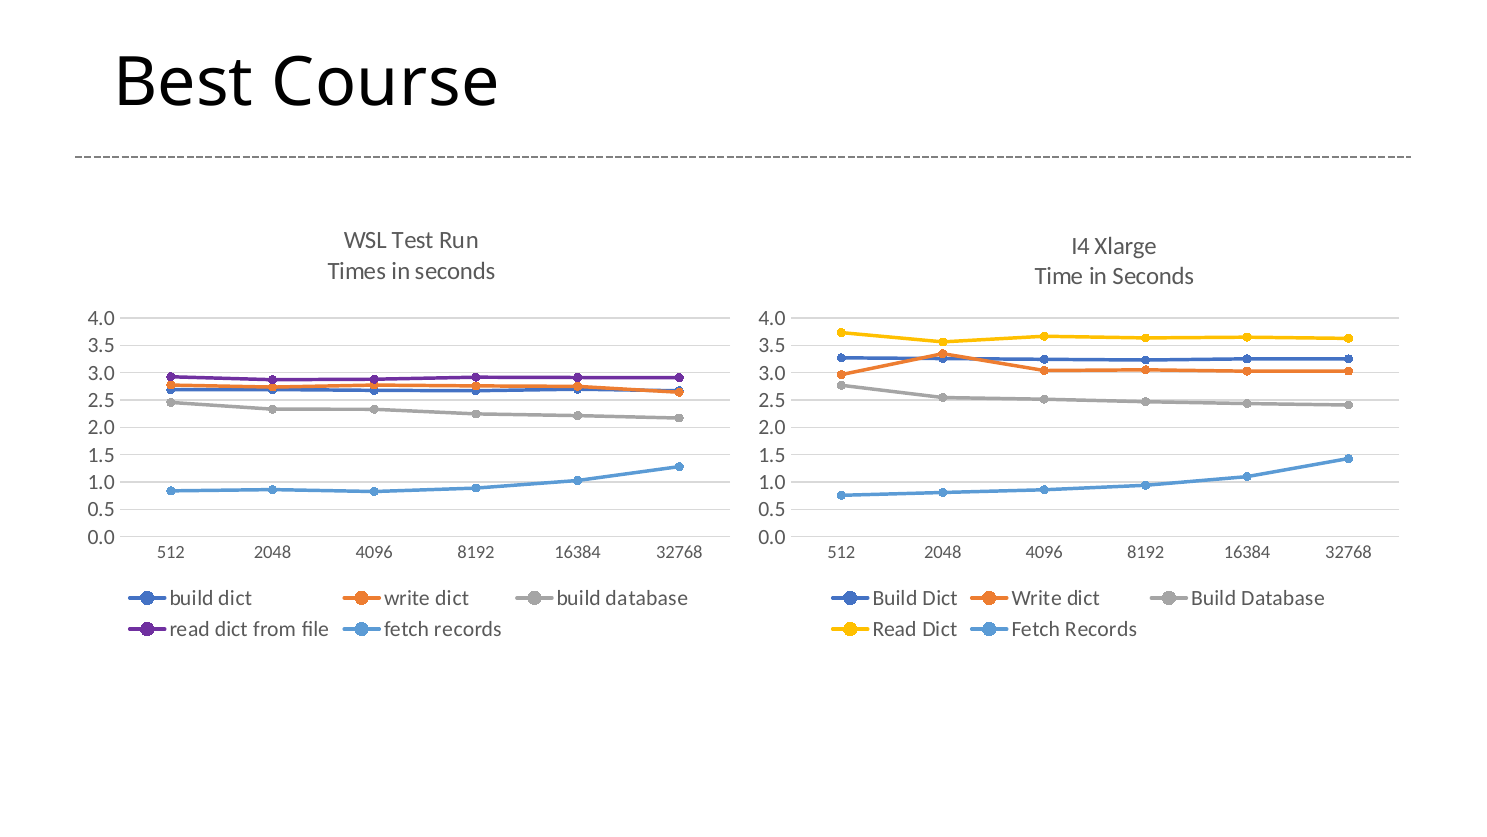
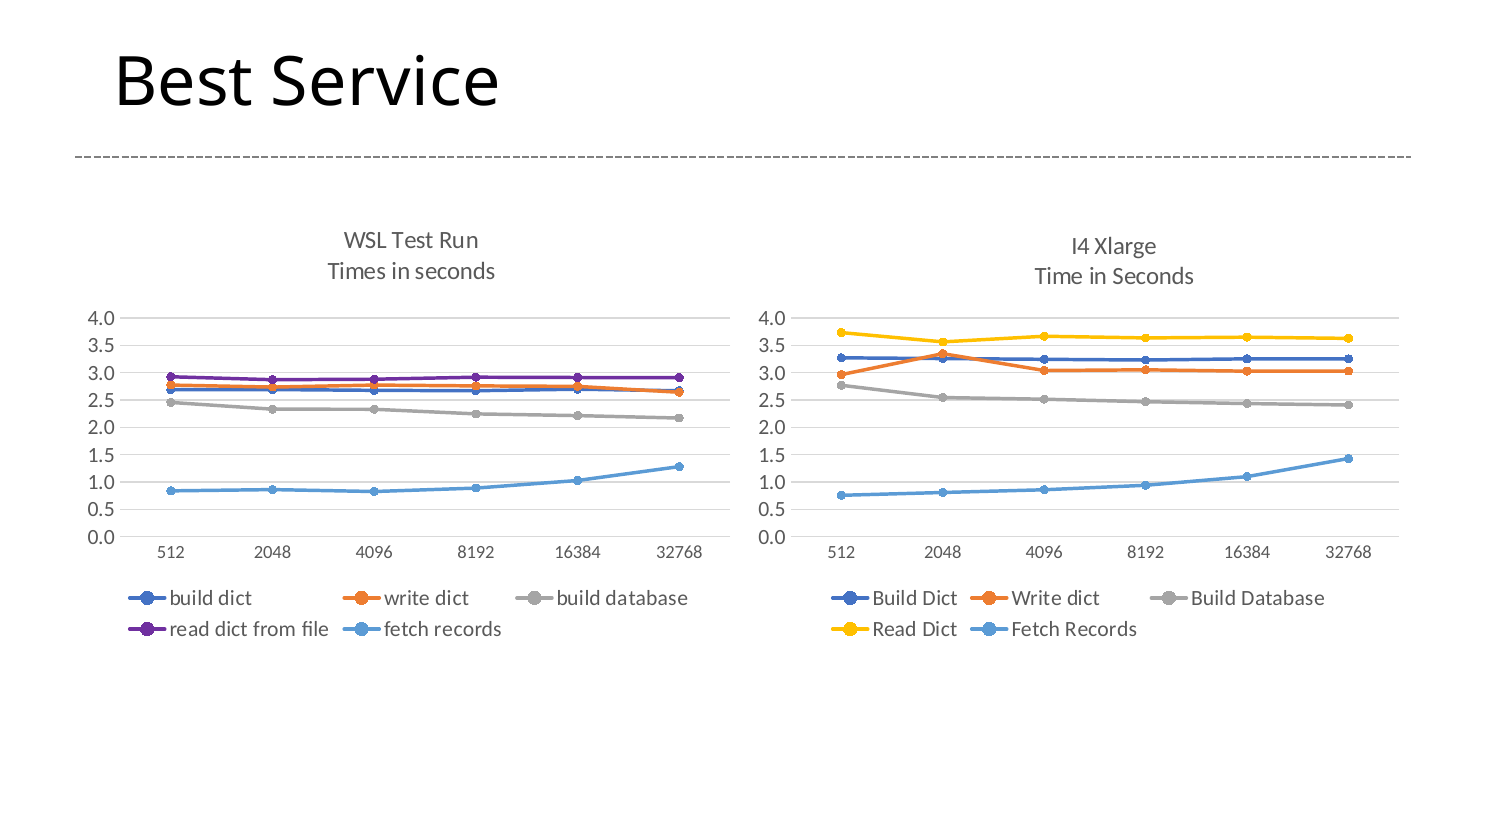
Course: Course -> Service (386, 83)
